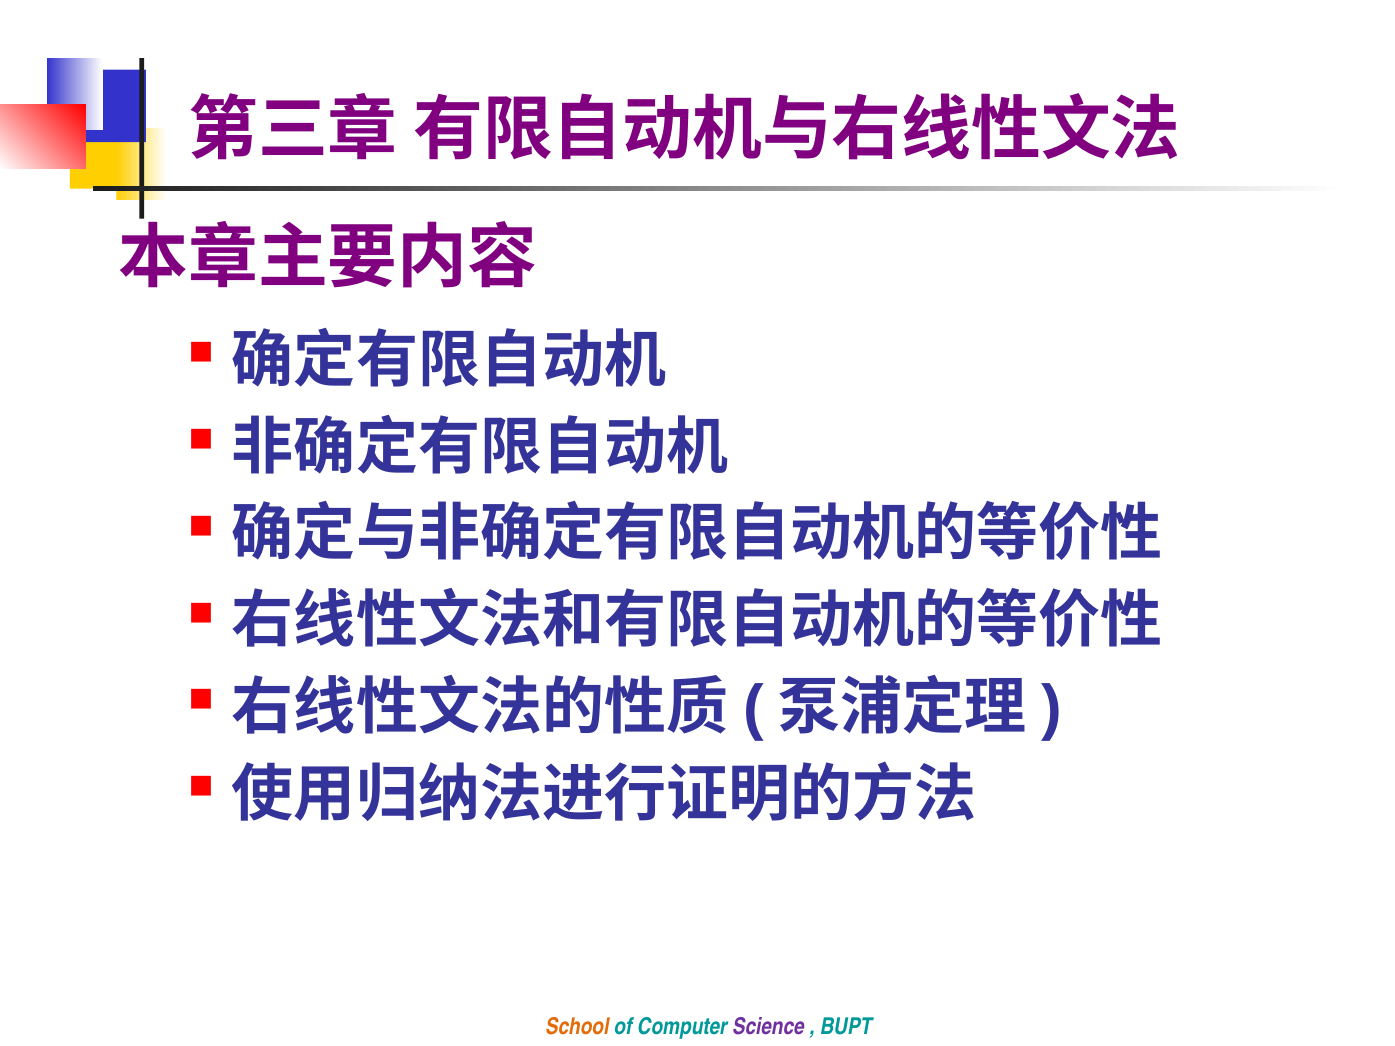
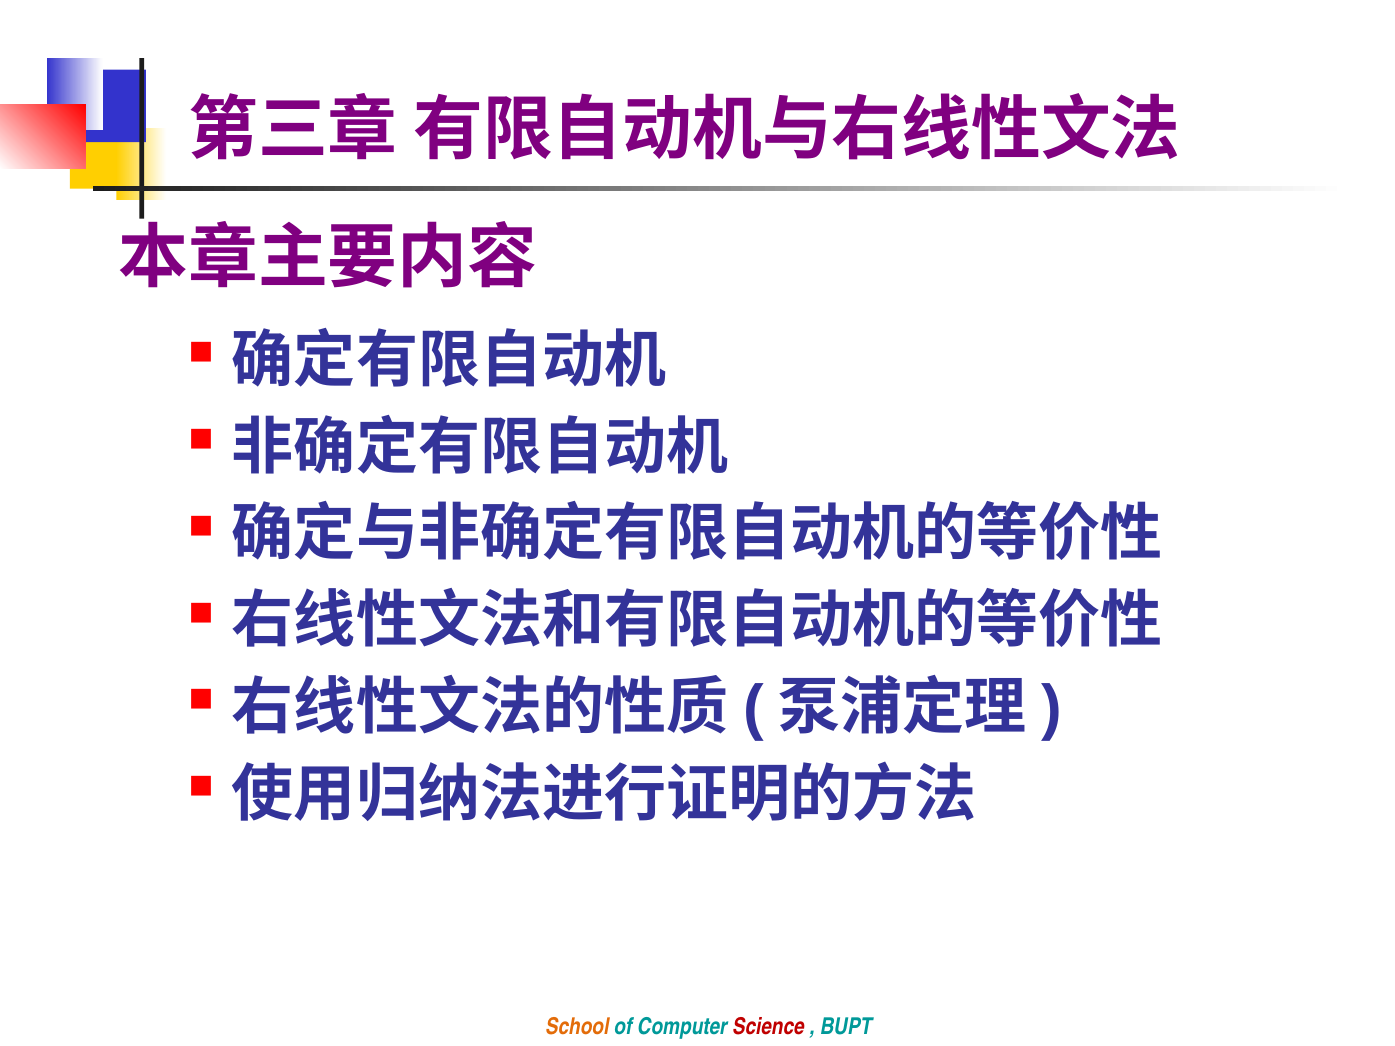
Science colour: purple -> red (769, 1027)
